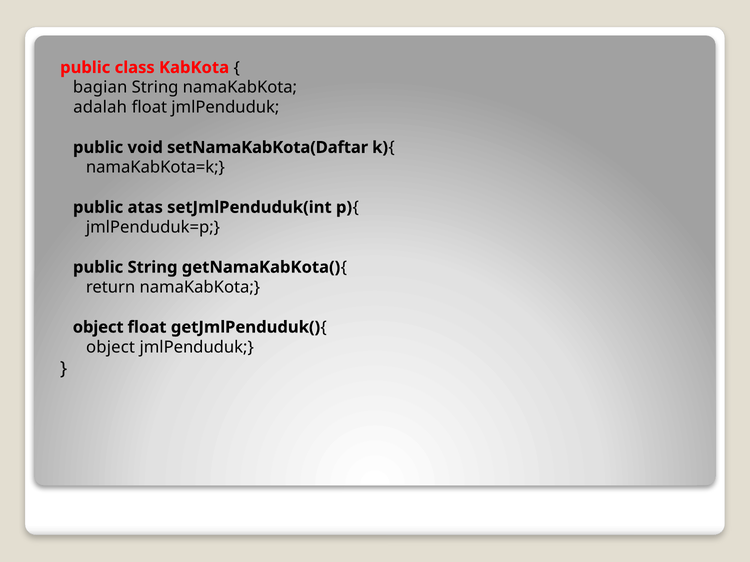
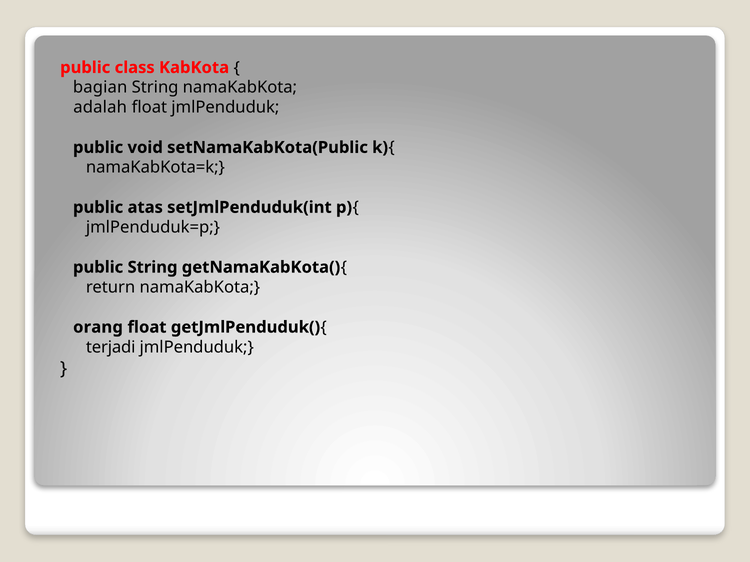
setNamaKabKota(Daftar: setNamaKabKota(Daftar -> setNamaKabKota(Public (268, 148)
object: object -> orang (98, 327)
object: object -> terjadi (111, 347)
